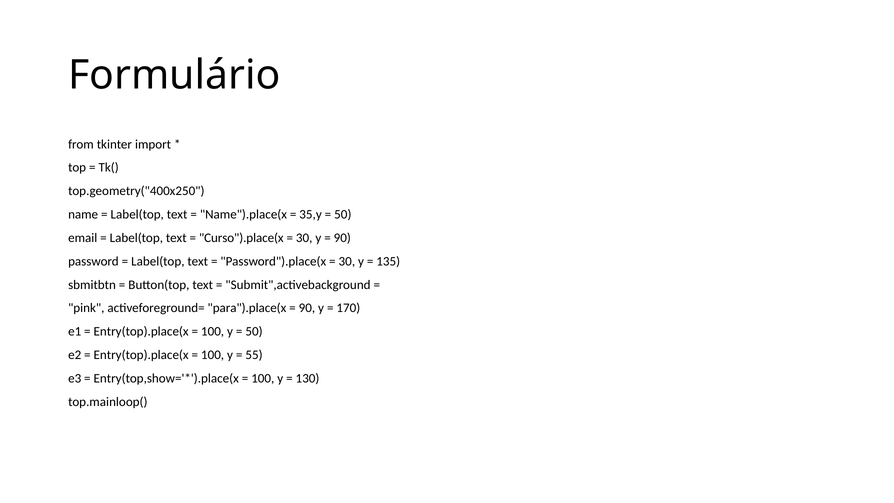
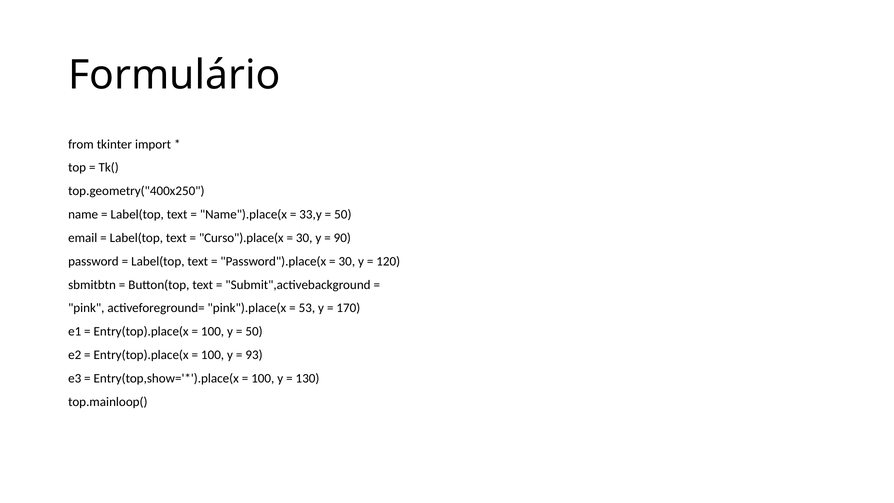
35,y: 35,y -> 33,y (311, 214)
135: 135 -> 120 (388, 261)
para").place(x: para").place(x -> pink").place(x (247, 308)
90: 90 -> 53 (307, 308)
55: 55 -> 93 (254, 355)
